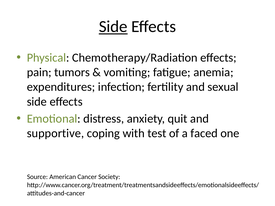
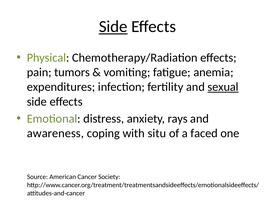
sexual underline: none -> present (223, 87)
quit: quit -> rays (178, 119)
supportive: supportive -> awareness (55, 133)
test: test -> situ (157, 133)
